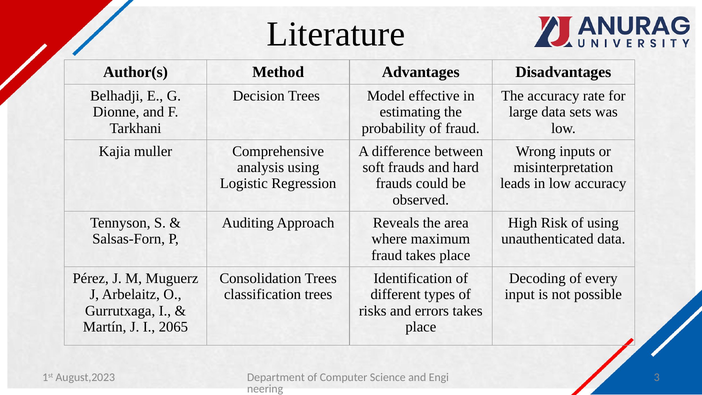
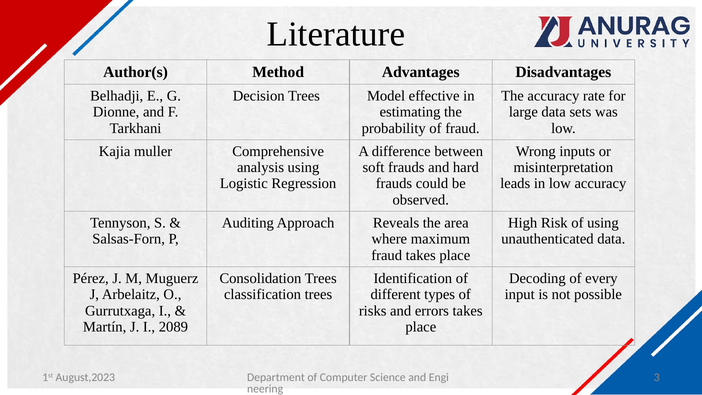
2065: 2065 -> 2089 (173, 327)
